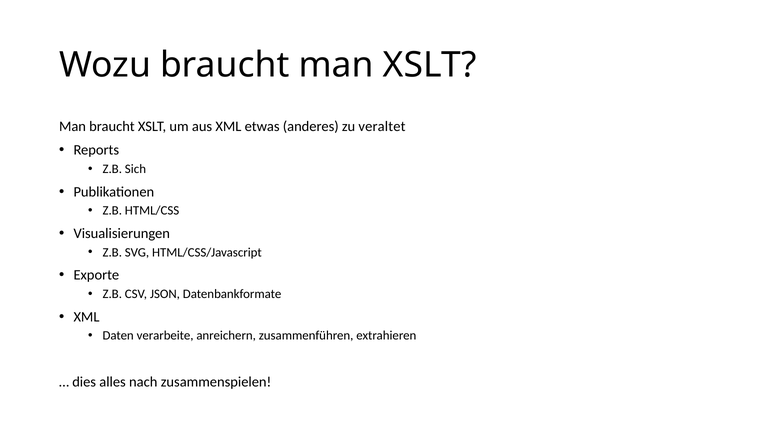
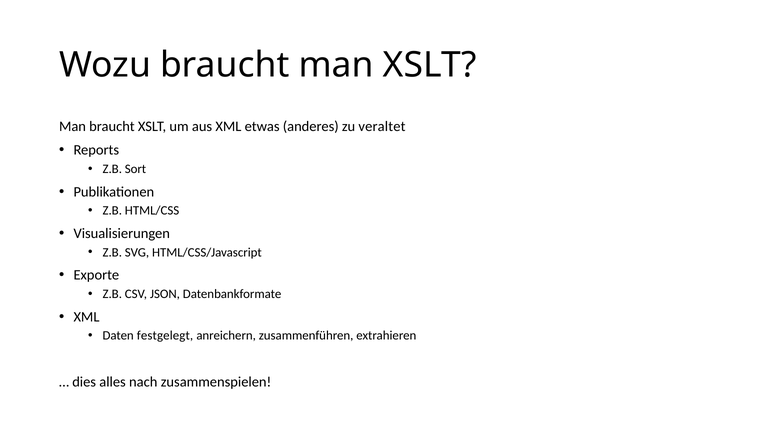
Sich: Sich -> Sort (136, 169)
verarbeite: verarbeite -> festgelegt (165, 336)
